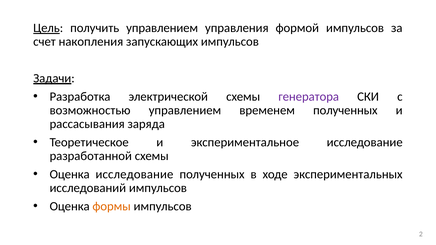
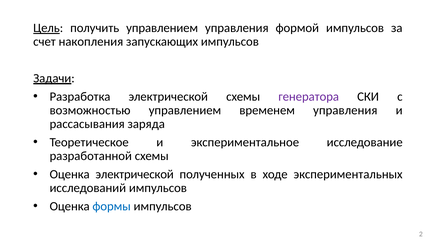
временем полученных: полученных -> управления (345, 110)
Оценка исследование: исследование -> электрической (135, 174)
формы colour: orange -> blue (112, 206)
